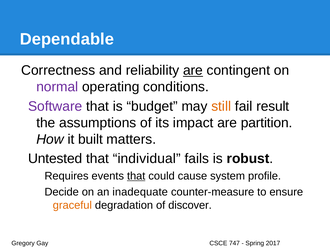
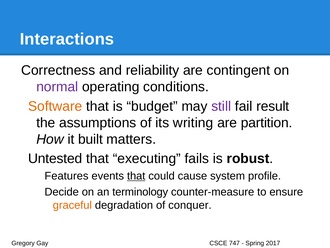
Dependable: Dependable -> Interactions (67, 39)
are underline: present -> none (193, 70)
Software colour: purple -> orange (55, 106)
still colour: orange -> purple (221, 106)
impact: impact -> writing (193, 123)
individual: individual -> executing (147, 158)
Requires: Requires -> Features (66, 176)
inadequate: inadequate -> terminology (140, 192)
discover: discover -> conquer (190, 205)
